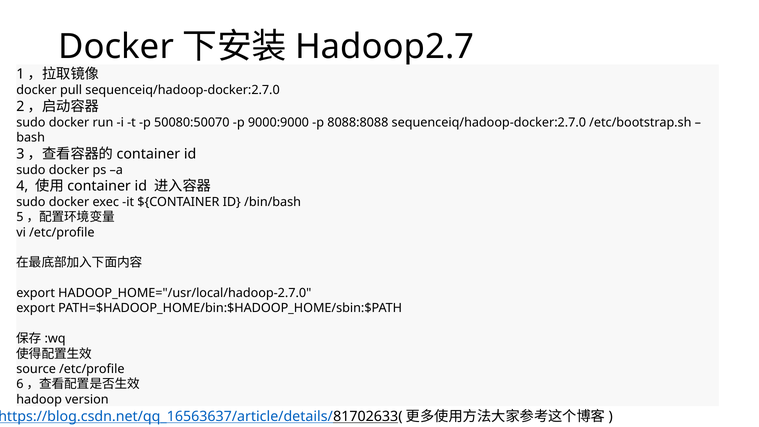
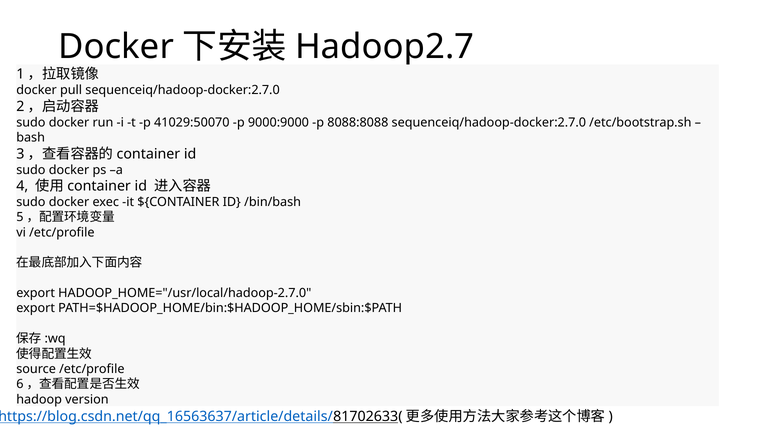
50080:50070: 50080:50070 -> 41029:50070 (192, 122)
